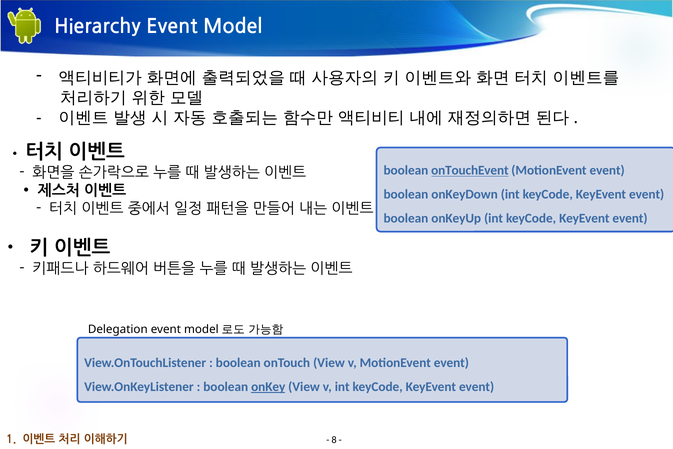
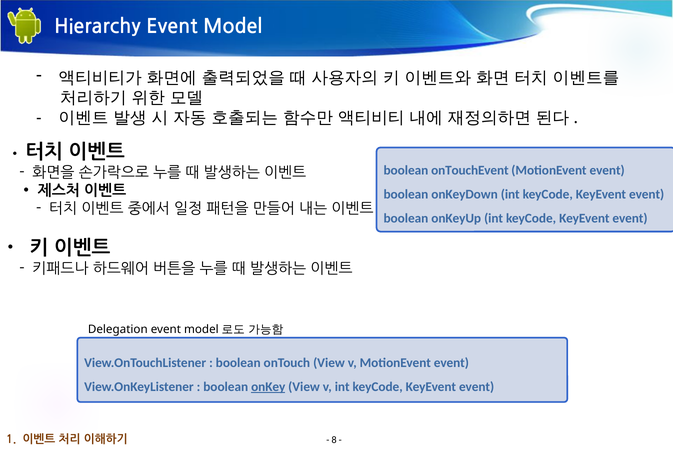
onTouchEvent underline: present -> none (470, 170)
